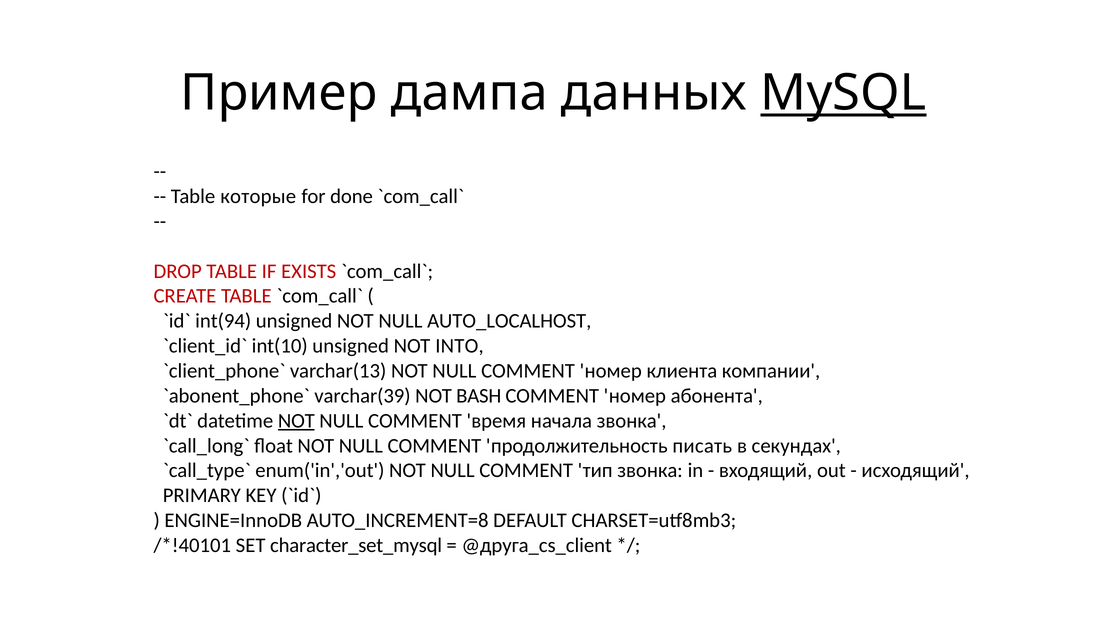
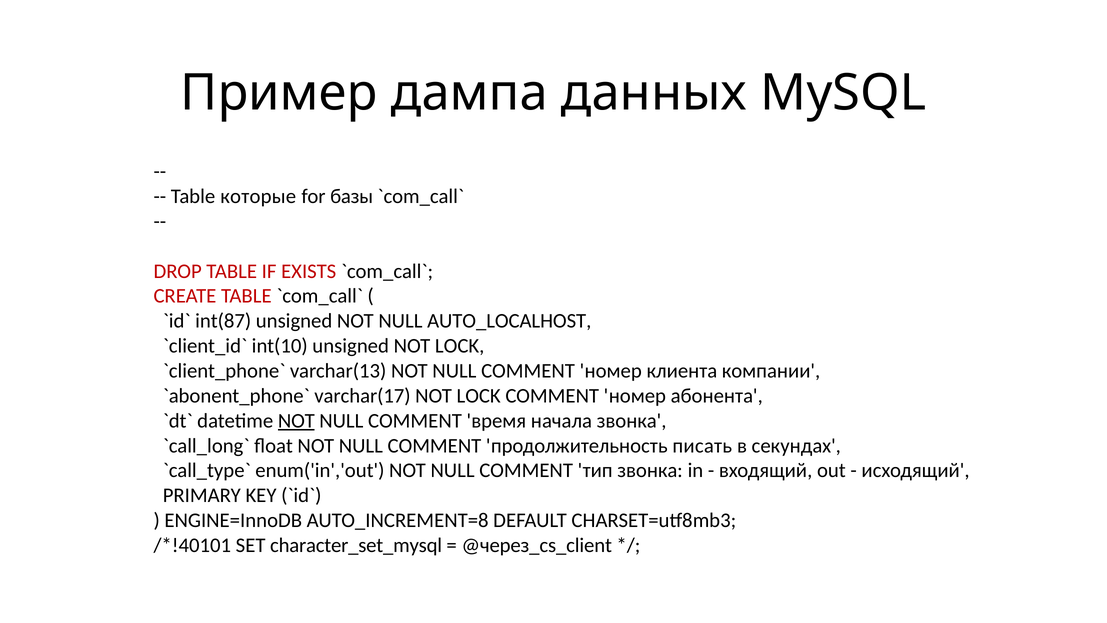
MySQL underline: present -> none (843, 93)
done: done -> базы (352, 196)
int(94: int(94 -> int(87 (223, 321)
unsigned NOT INTO: INTO -> LOCK (460, 346)
varchar(39: varchar(39 -> varchar(17 (362, 396)
BASH: BASH -> LOCK (479, 396)
@друга_cs_client: @друга_cs_client -> @через_cs_client (537, 545)
